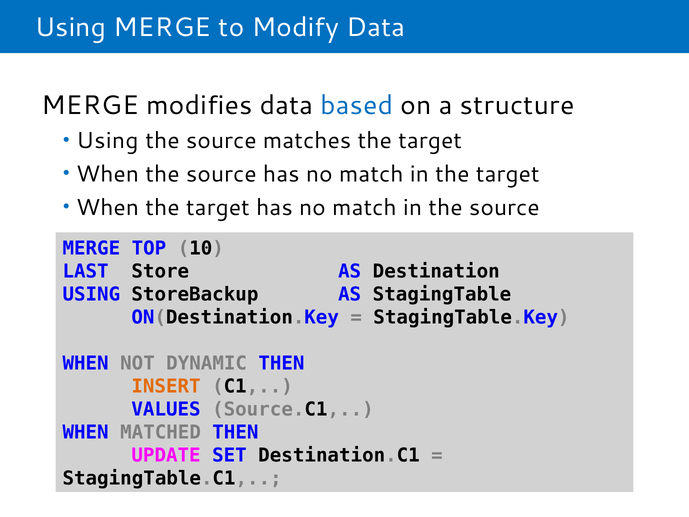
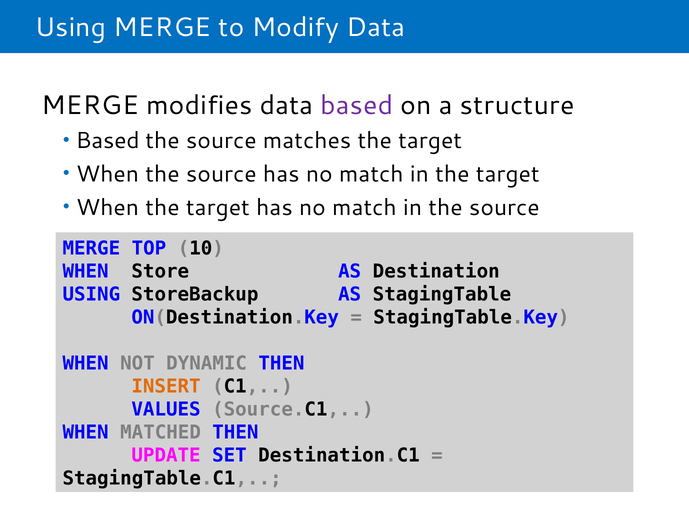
based colour: blue -> purple (357, 105)
Using: Using -> Based (108, 141)
LAST: LAST -> WHEN (86, 271)
